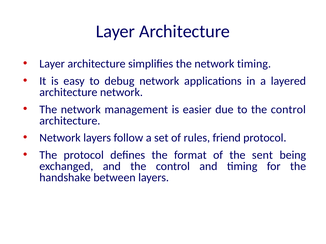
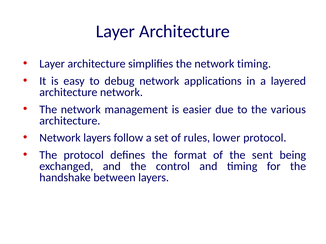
to the control: control -> various (288, 110)
friend: friend -> lower (227, 138)
